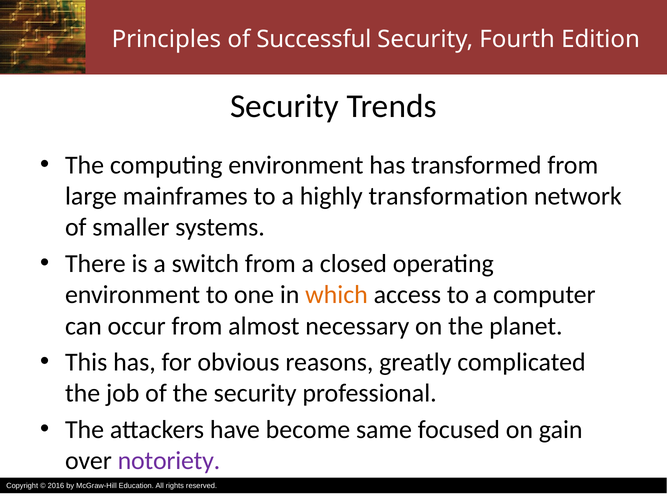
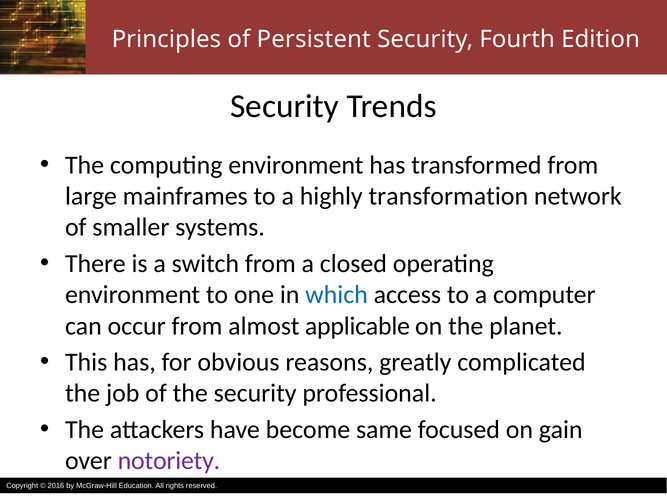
Successful: Successful -> Persistent (314, 39)
which colour: orange -> blue (337, 295)
necessary: necessary -> applicable (357, 326)
